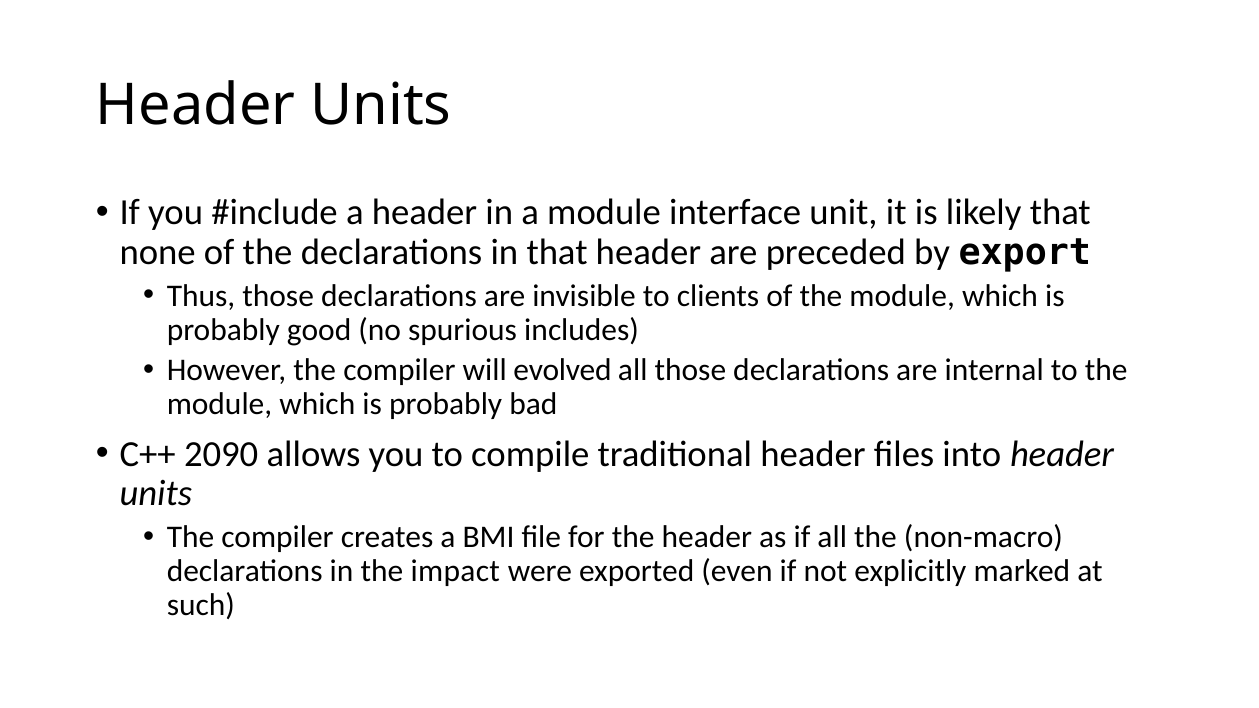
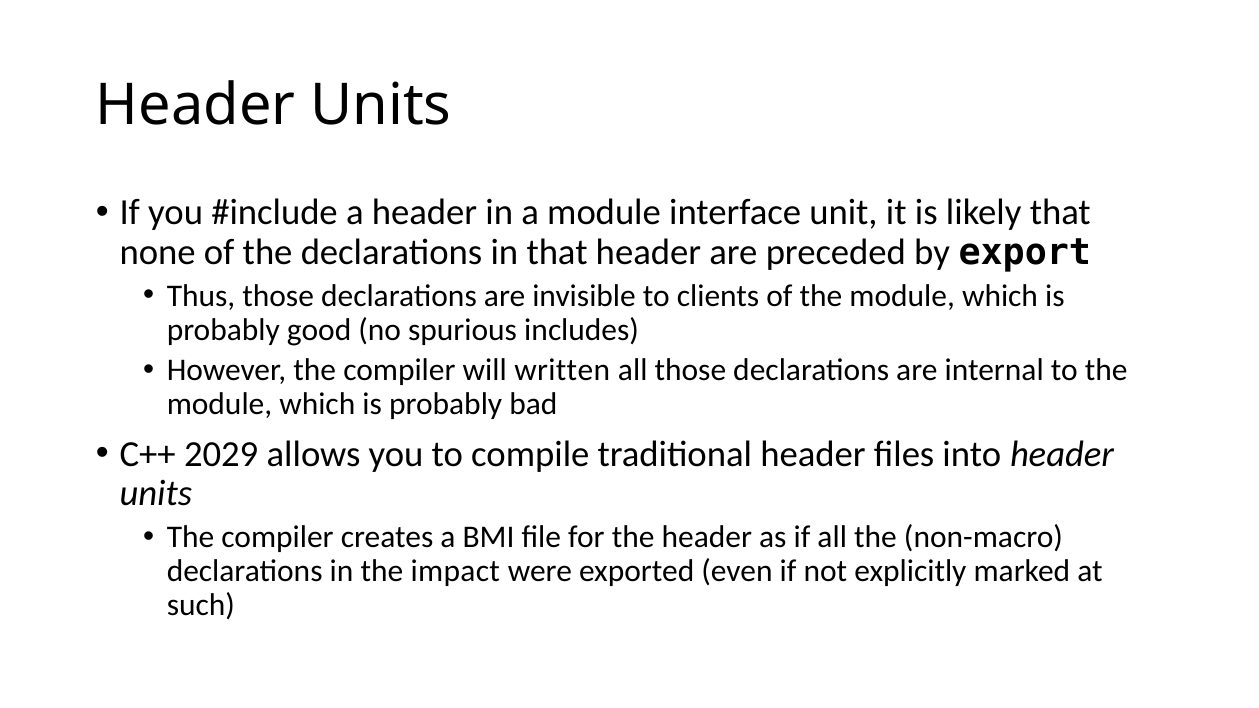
evolved: evolved -> written (562, 370)
2090: 2090 -> 2029 (221, 454)
